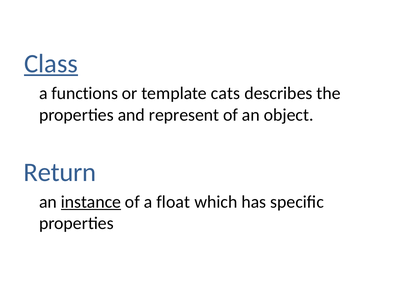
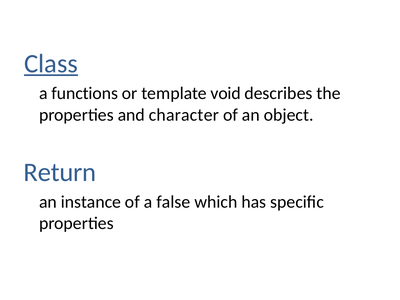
cats: cats -> void (226, 93)
represent: represent -> character (184, 115)
instance underline: present -> none (91, 202)
float: float -> false (173, 202)
